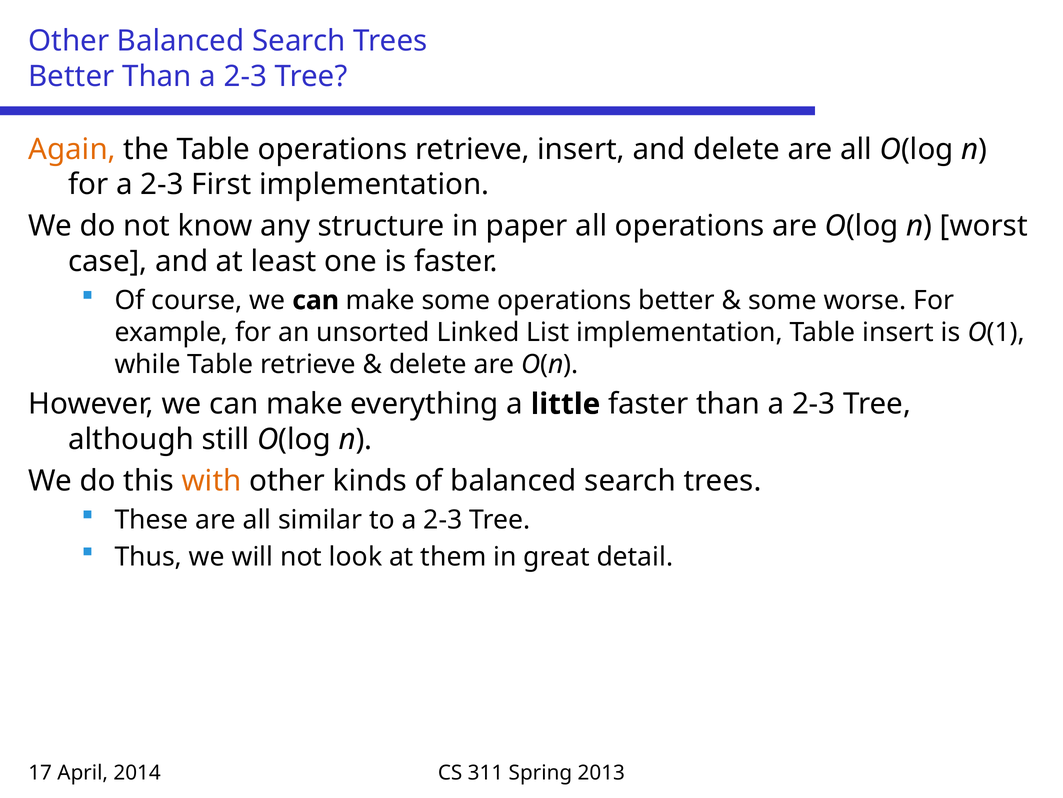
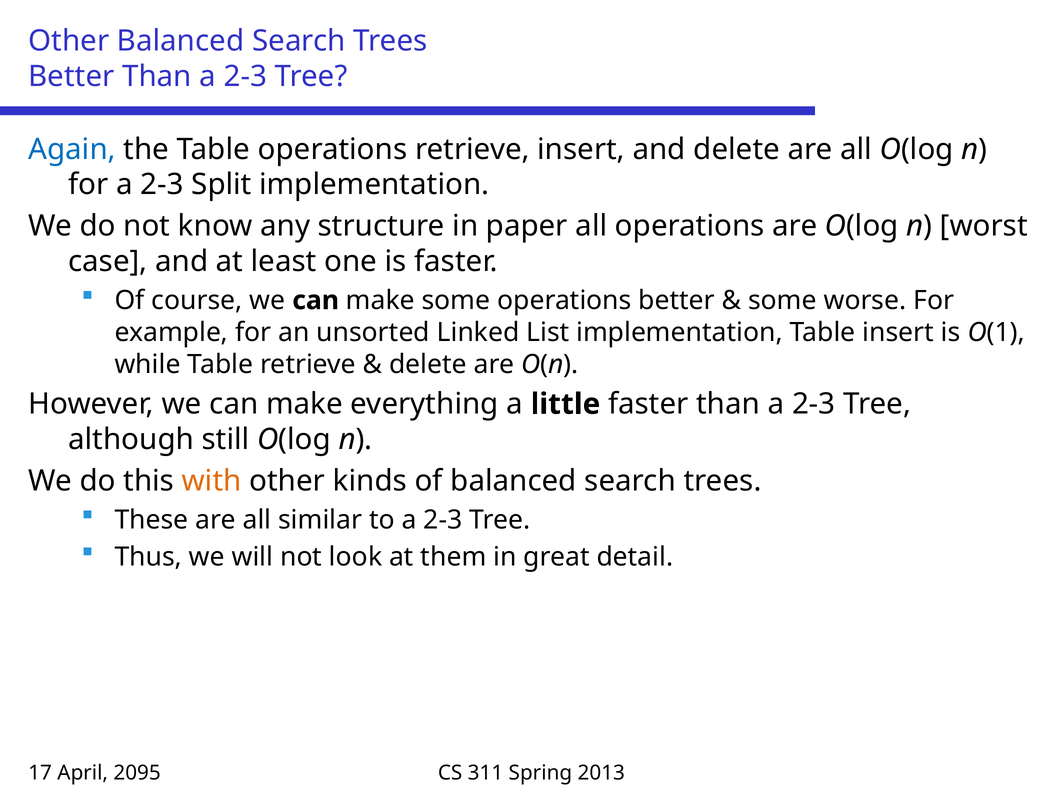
Again colour: orange -> blue (72, 149)
First: First -> Split (221, 185)
2014: 2014 -> 2095 (137, 772)
